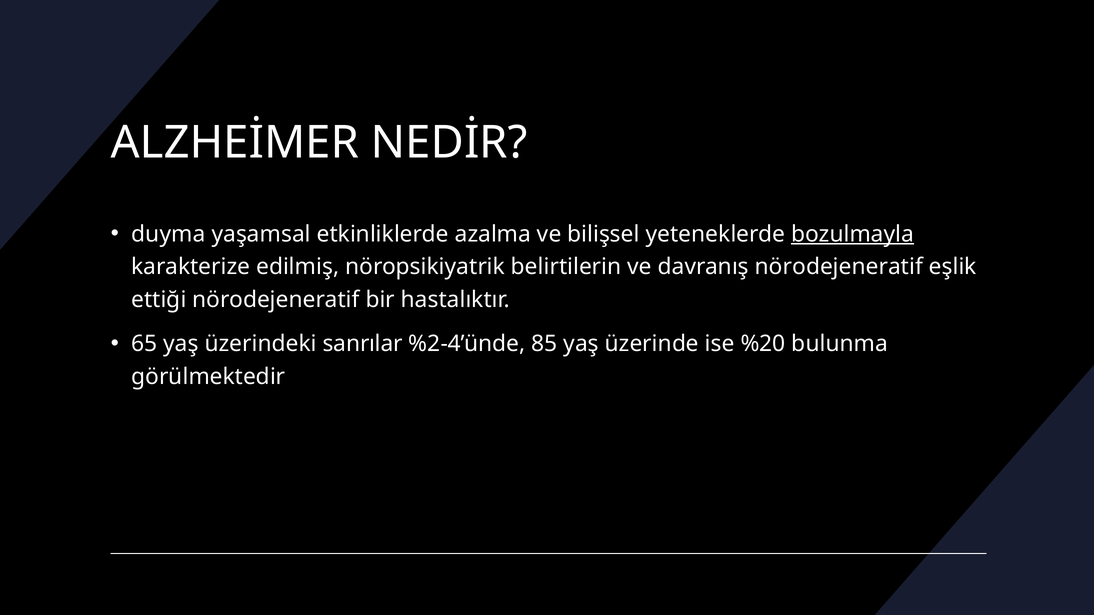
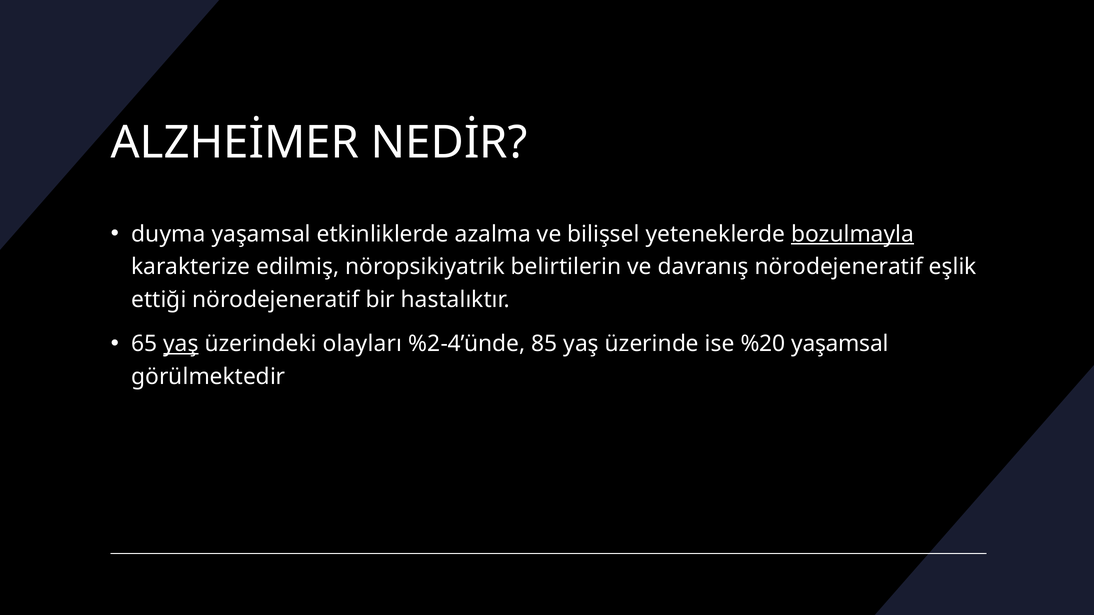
yaş underline: none -> present (181, 344)
sanrılar: sanrılar -> olayları (363, 344)
%20 bulunma: bulunma -> yaşamsal (840, 344)
